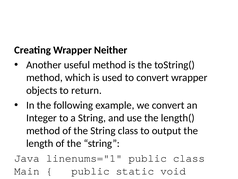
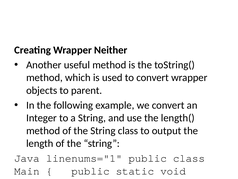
return: return -> parent (87, 90)
